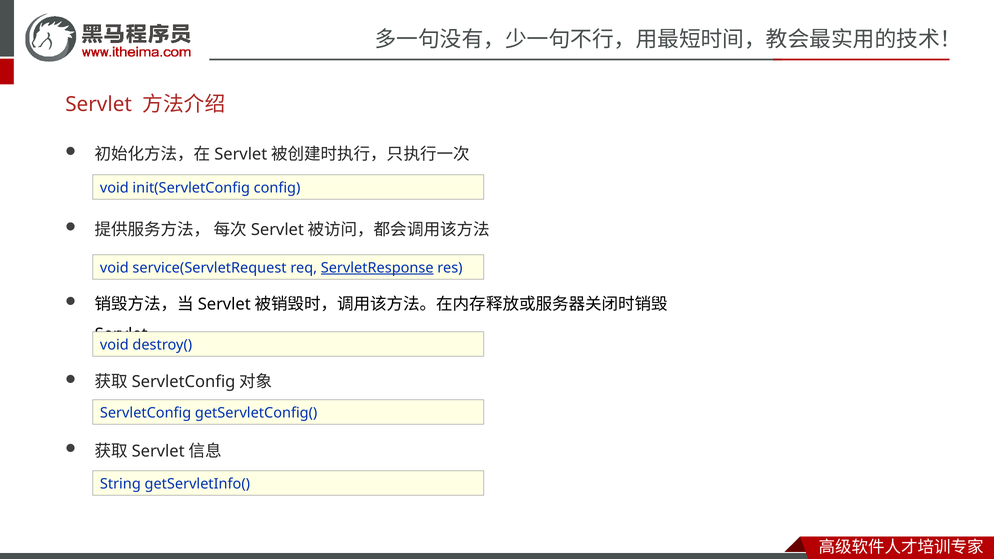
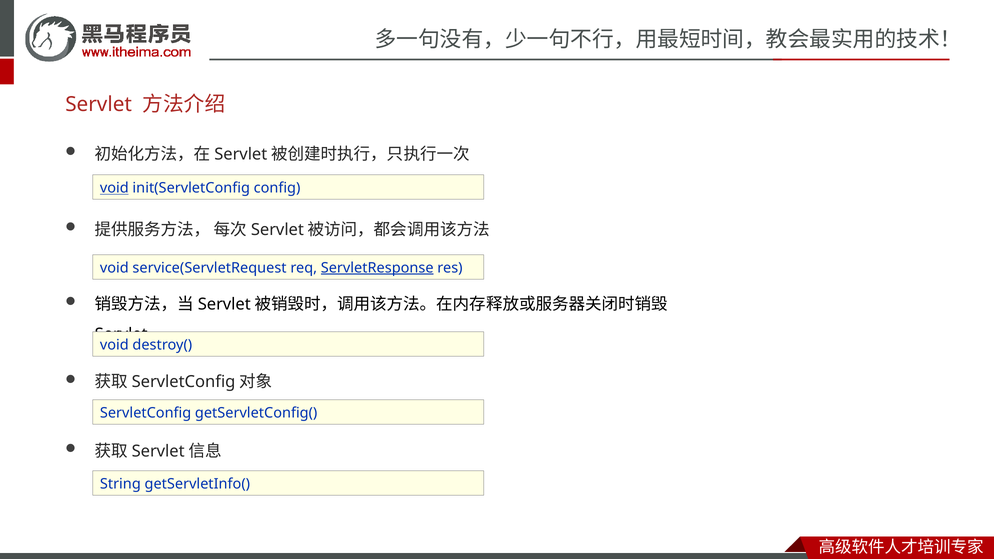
void underline: none -> present (114, 188)
